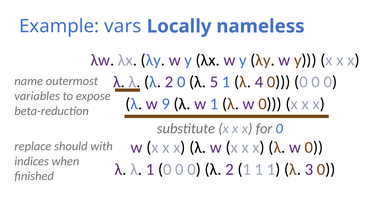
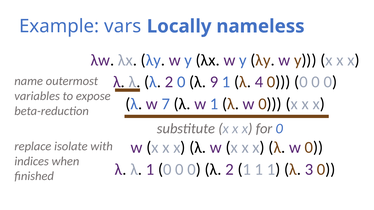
5: 5 -> 9 (214, 82)
9: 9 -> 7 (166, 104)
should: should -> isolate (71, 146)
